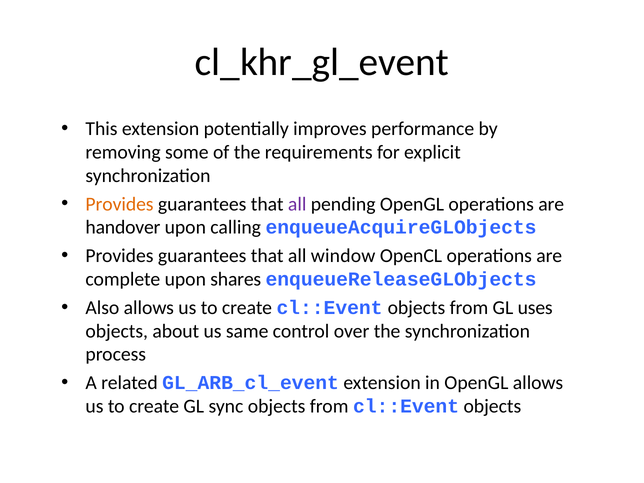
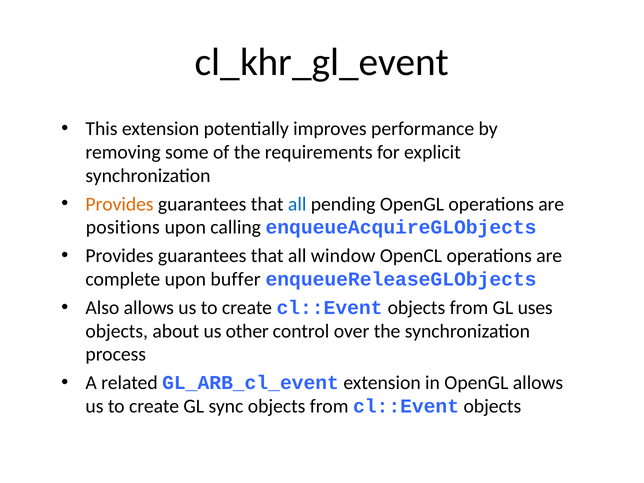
all colour: purple -> blue (297, 204)
handover: handover -> positions (123, 227)
shares: shares -> buffer (236, 279)
same: same -> other (247, 331)
